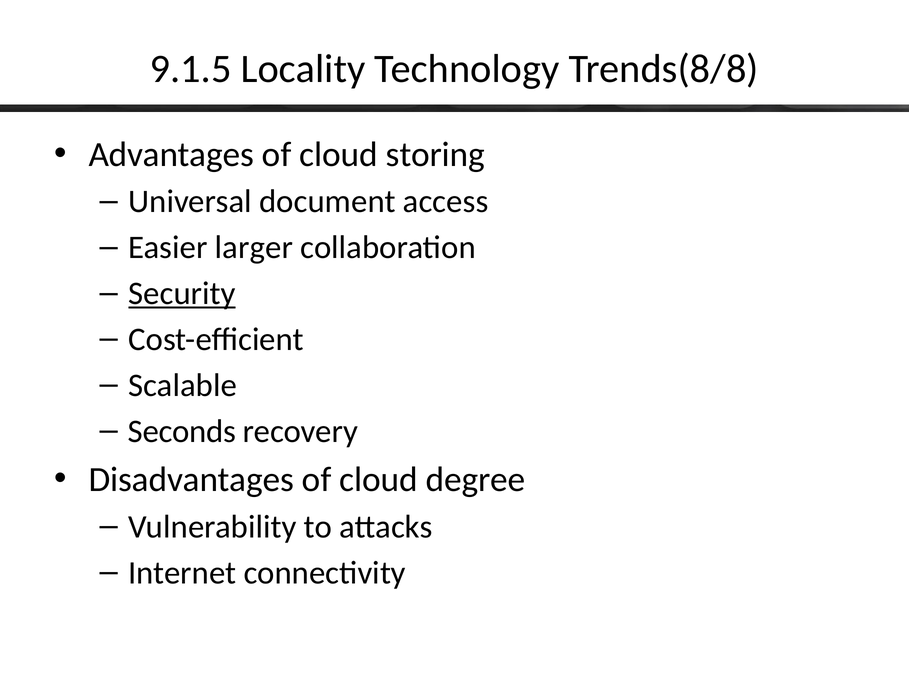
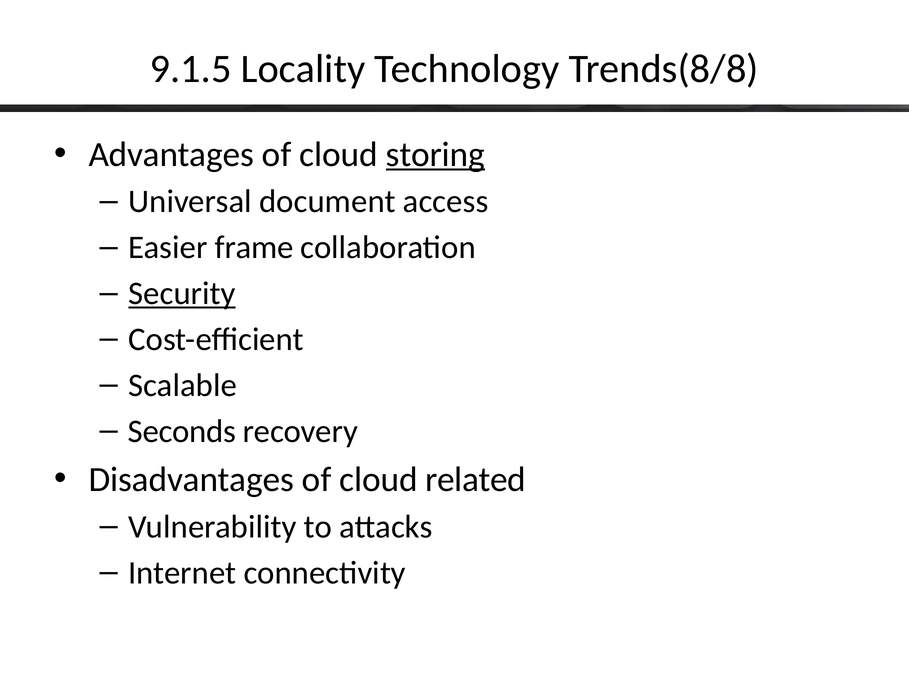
storing underline: none -> present (435, 154)
larger: larger -> frame (254, 247)
degree: degree -> related (476, 479)
